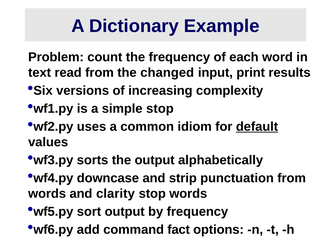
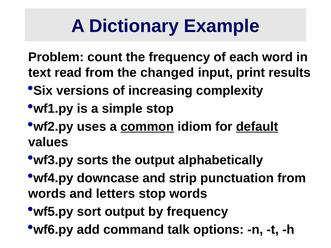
common underline: none -> present (147, 127)
clarity: clarity -> letters (115, 194)
fact: fact -> talk (179, 230)
